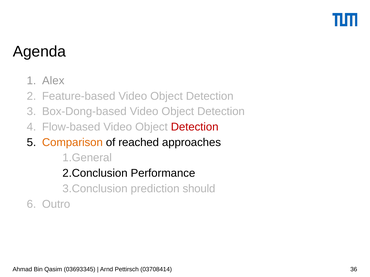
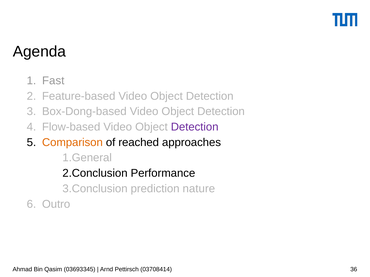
Alex: Alex -> Fast (53, 81)
Detection colour: red -> purple (195, 127)
should: should -> nature (199, 189)
